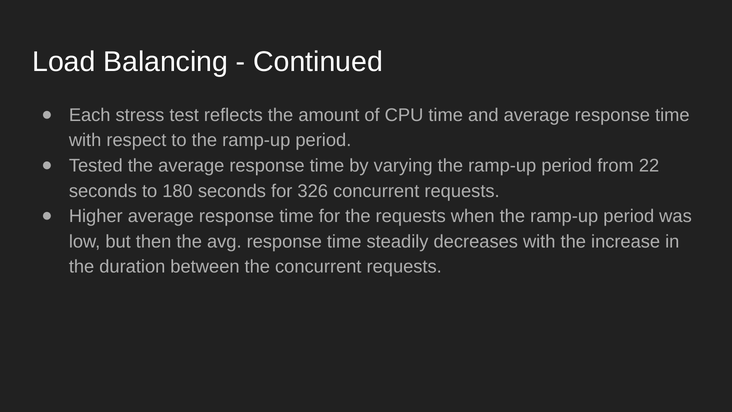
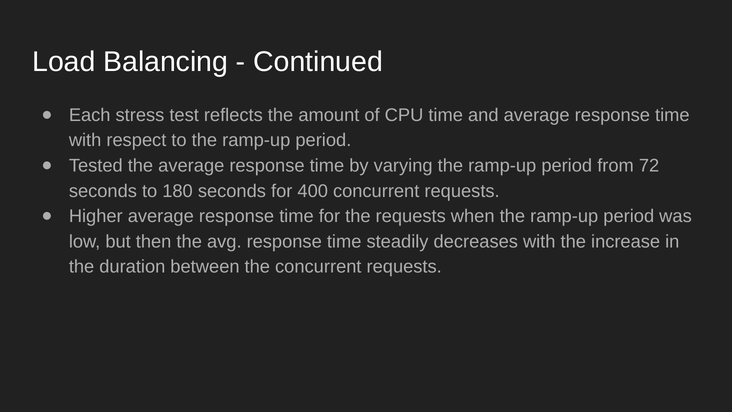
22: 22 -> 72 (649, 166)
326: 326 -> 400 (313, 191)
